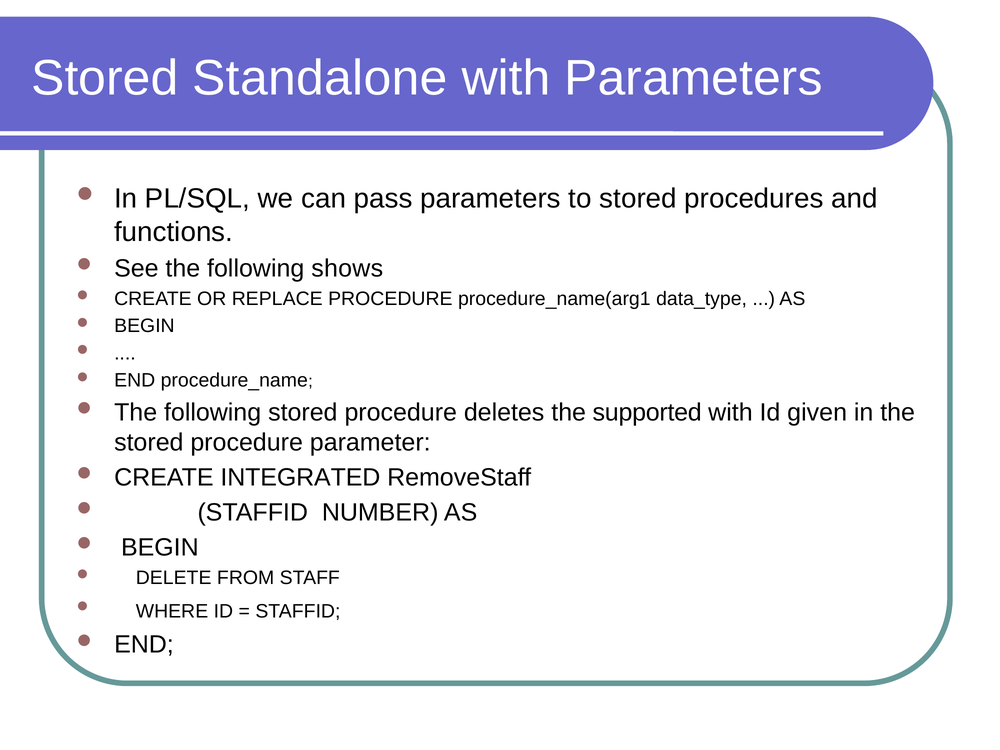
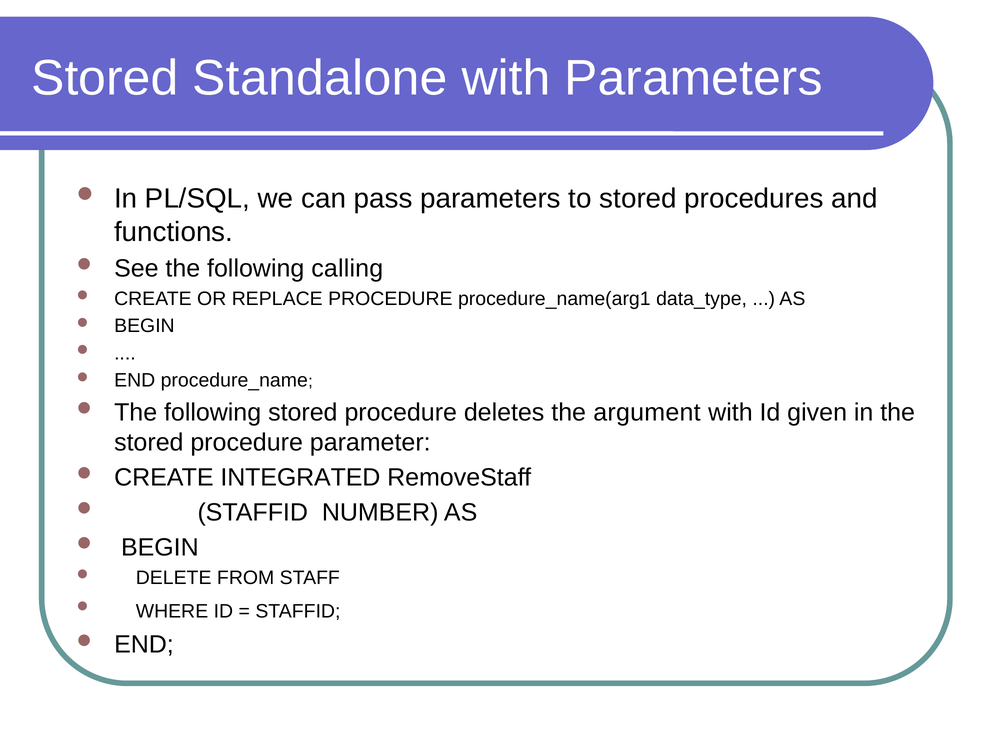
shows: shows -> calling (347, 268)
supported: supported -> argument (647, 412)
